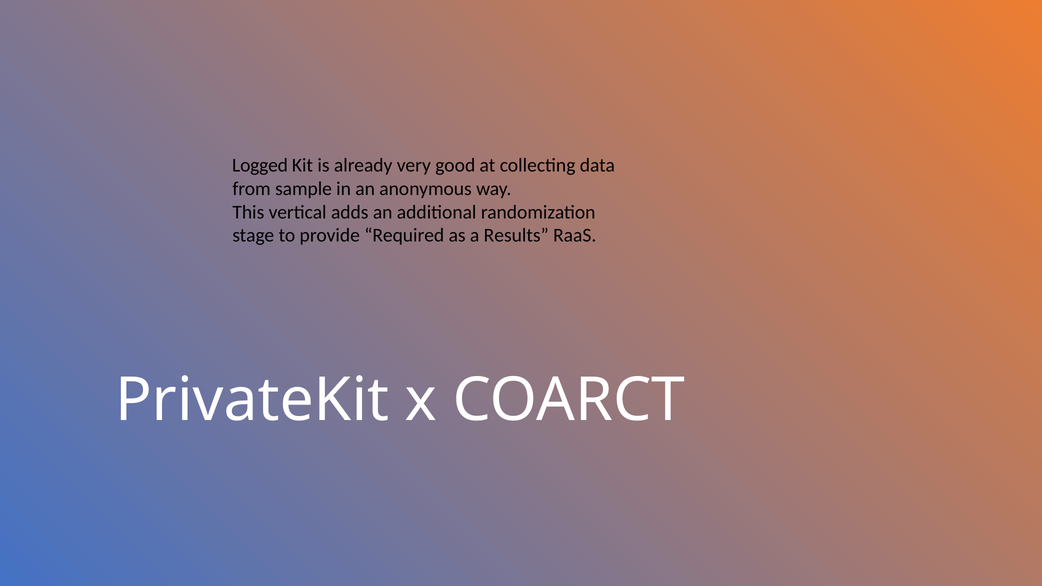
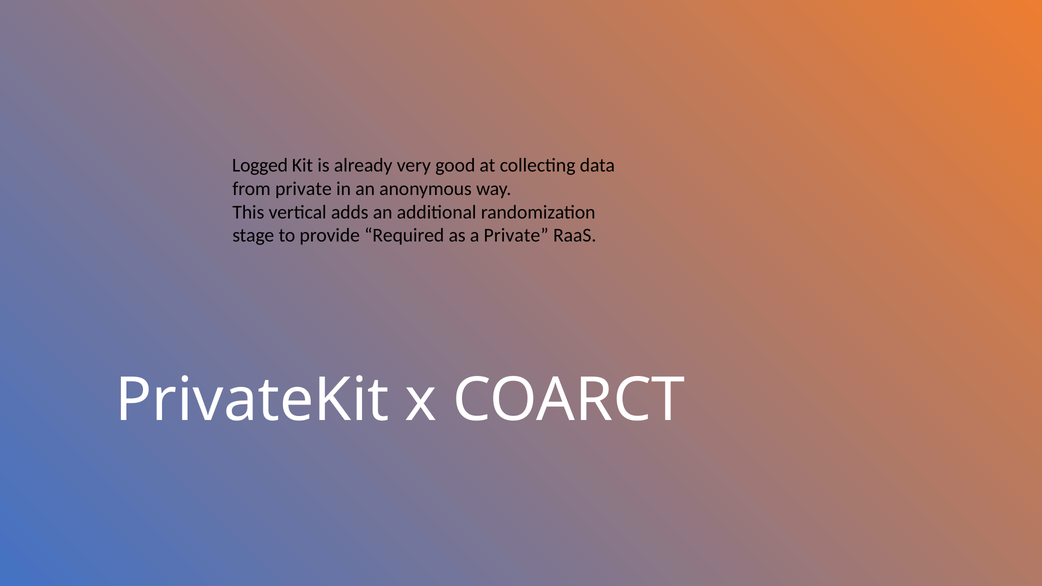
from sample: sample -> private (303, 189)
a Results: Results -> Private (516, 236)
